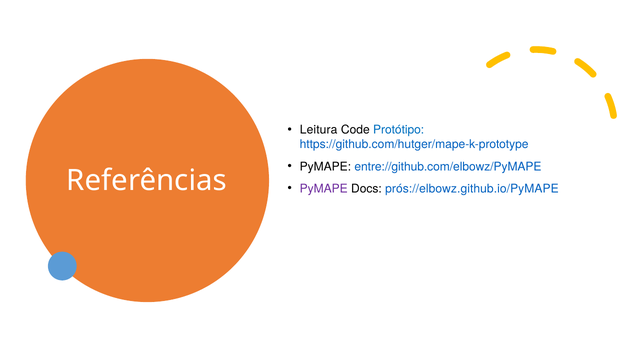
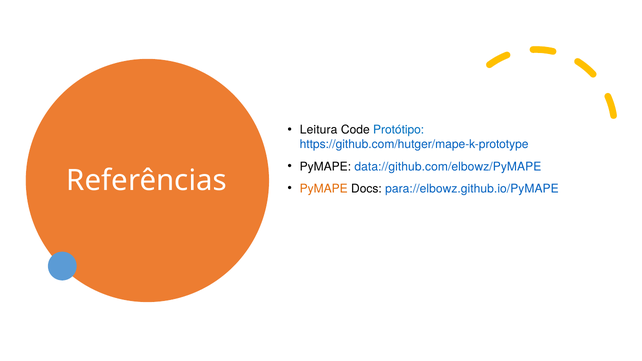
entre://github.com/elbowz/PyMAPE: entre://github.com/elbowz/PyMAPE -> data://github.com/elbowz/PyMAPE (448, 167)
PyMAPE colour: purple -> orange (324, 189)
prós://elbowz.github.io/PyMAPE: prós://elbowz.github.io/PyMAPE -> para://elbowz.github.io/PyMAPE (472, 189)
